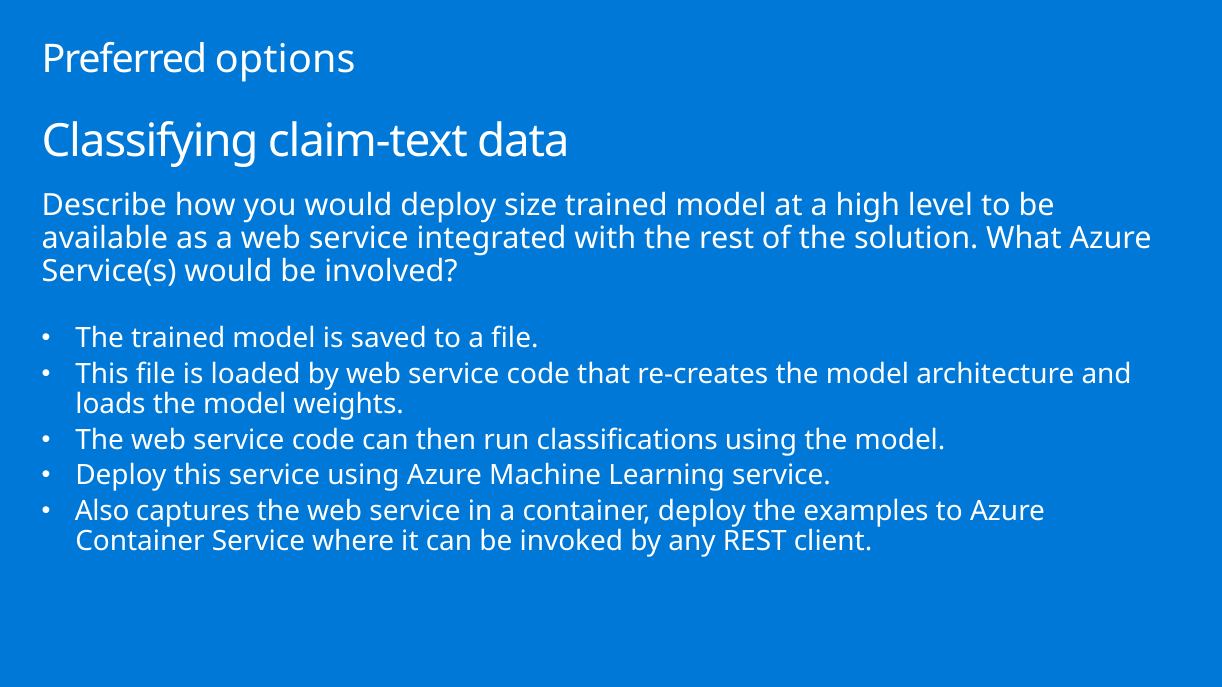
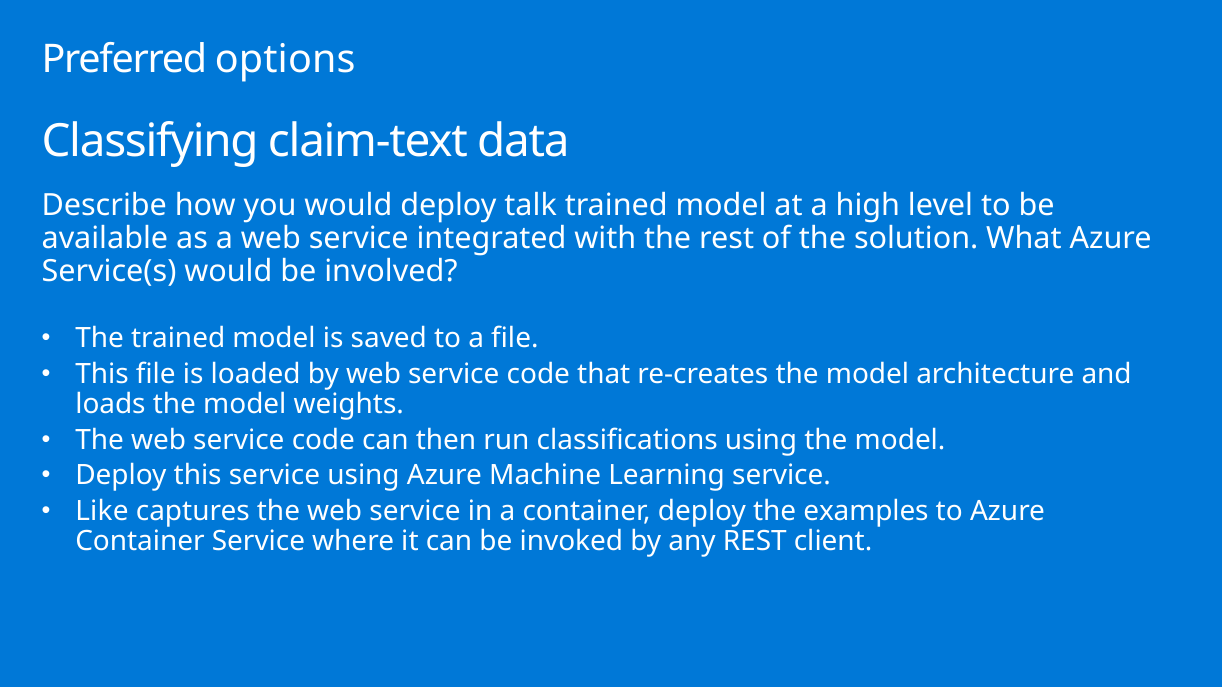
size: size -> talk (531, 206)
Also: Also -> Like (102, 512)
